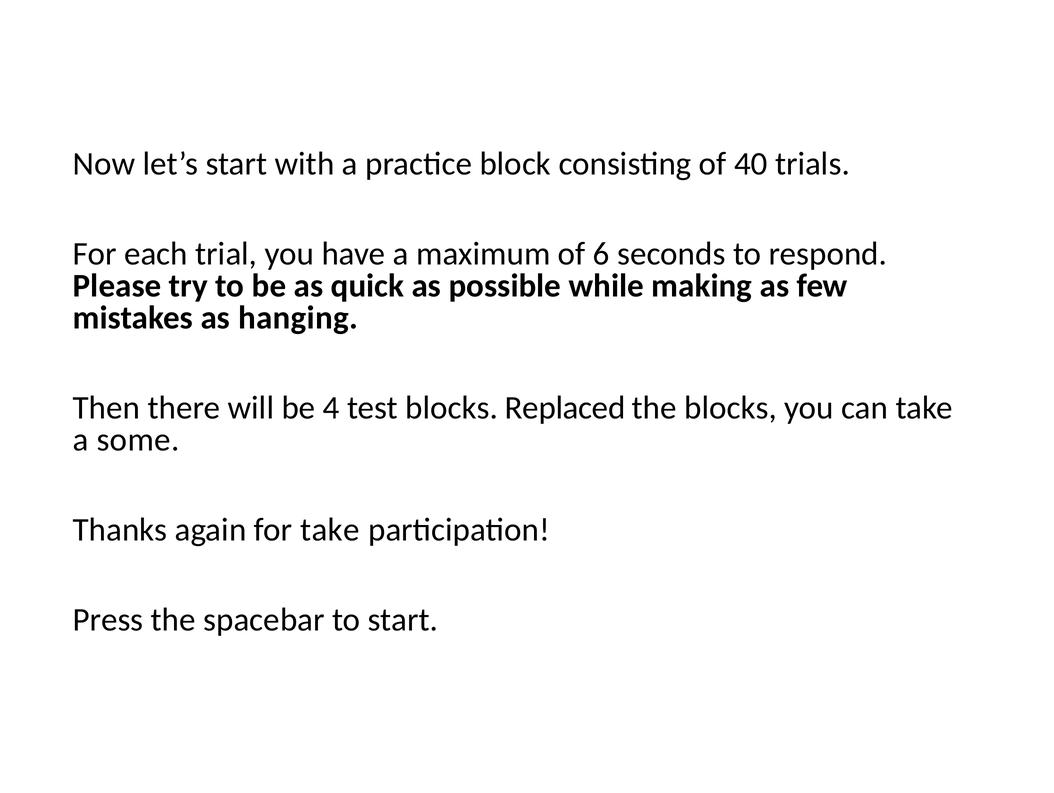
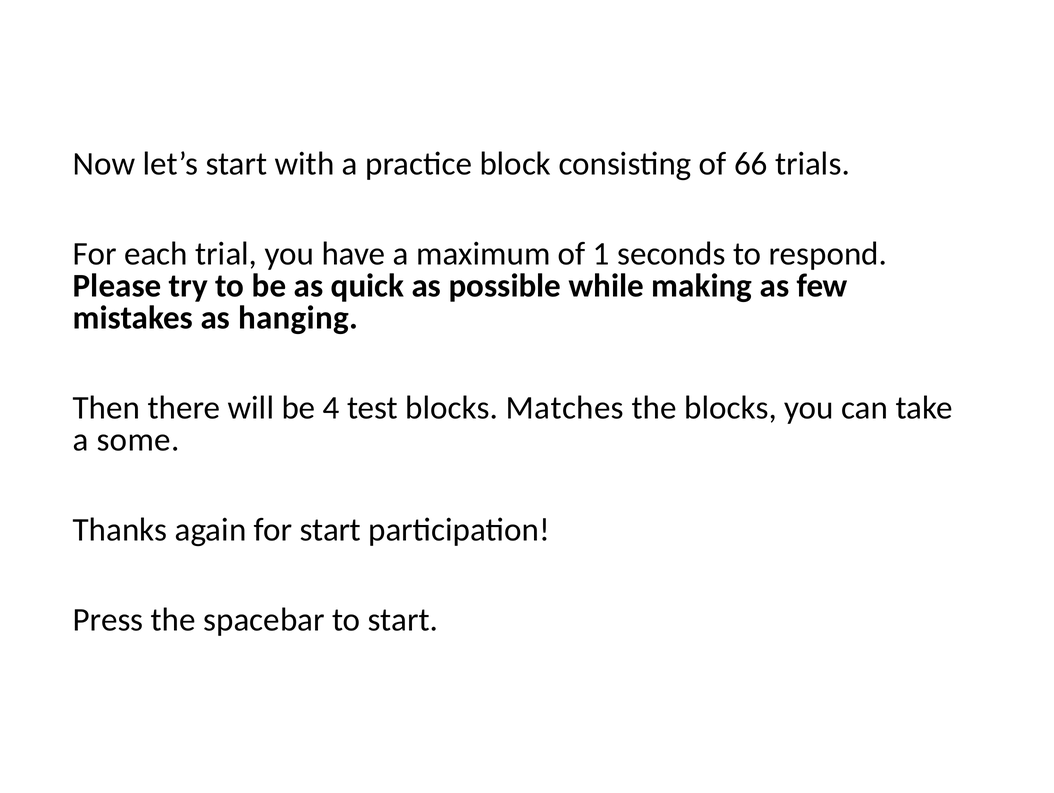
40: 40 -> 66 (751, 164)
6: 6 -> 1 (601, 254)
Replaced: Replaced -> Matches (565, 408)
for take: take -> start (330, 530)
